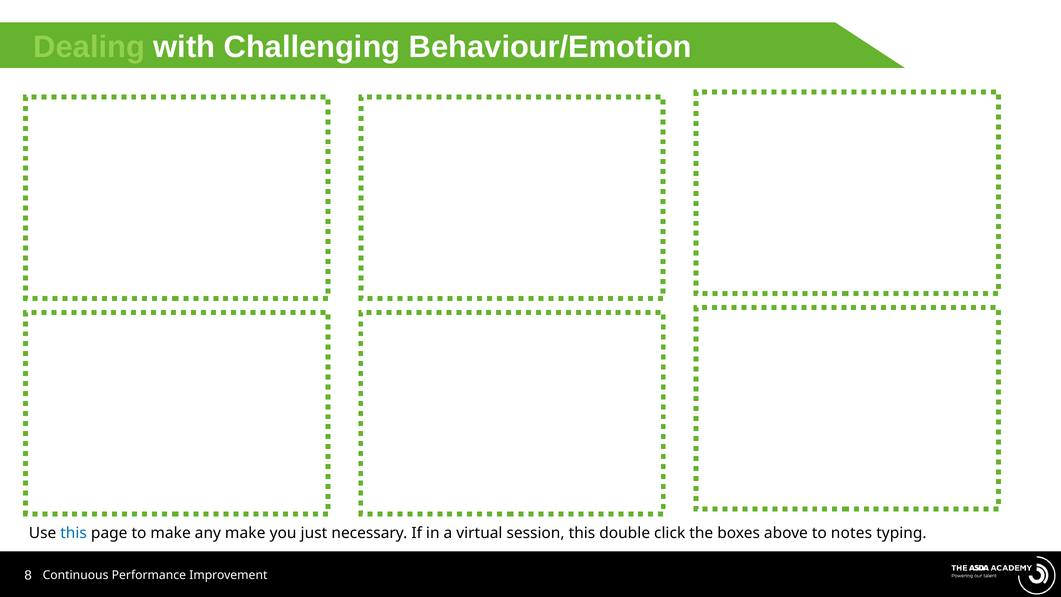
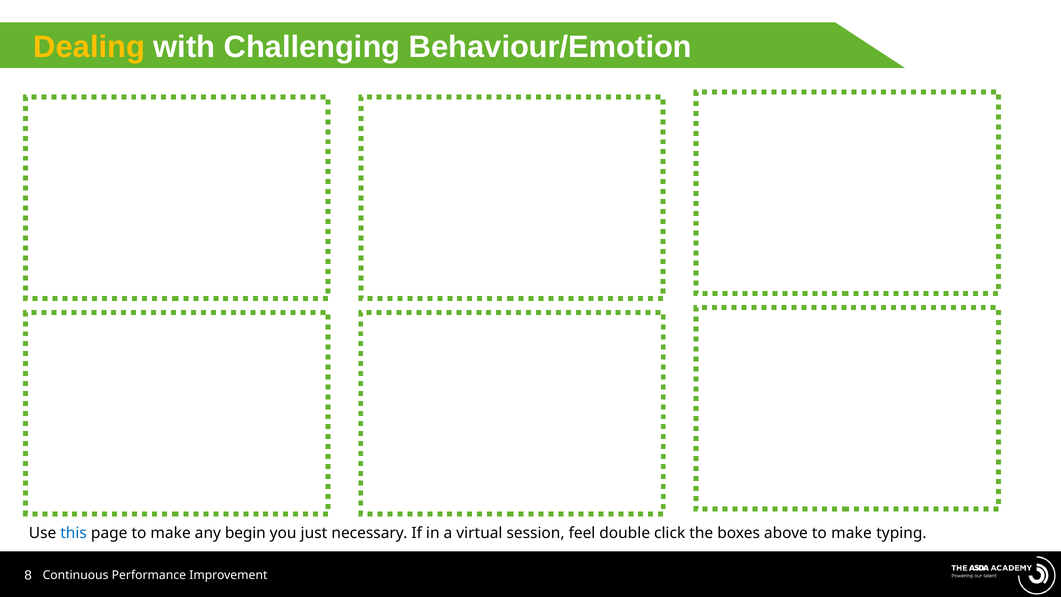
Dealing colour: light green -> yellow (89, 47)
any make: make -> begin (245, 533)
session this: this -> feel (582, 533)
above to notes: notes -> make (851, 533)
